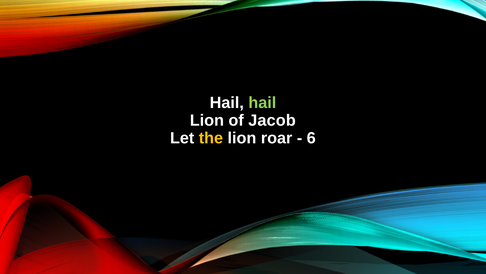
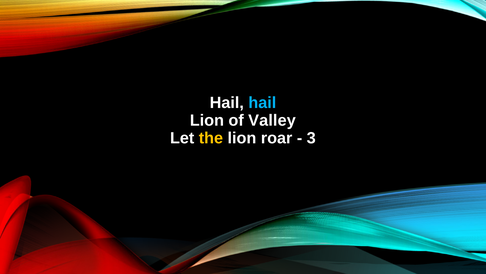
hail colour: light green -> light blue (262, 103)
Jacob: Jacob -> Valley (272, 120)
6: 6 -> 3 (311, 138)
